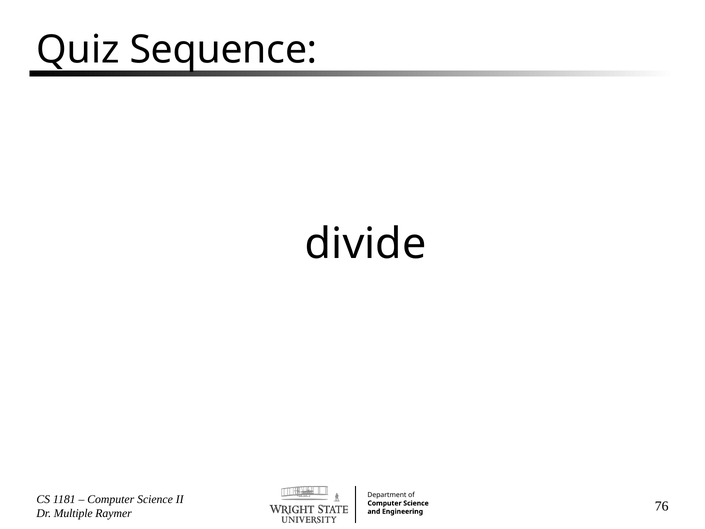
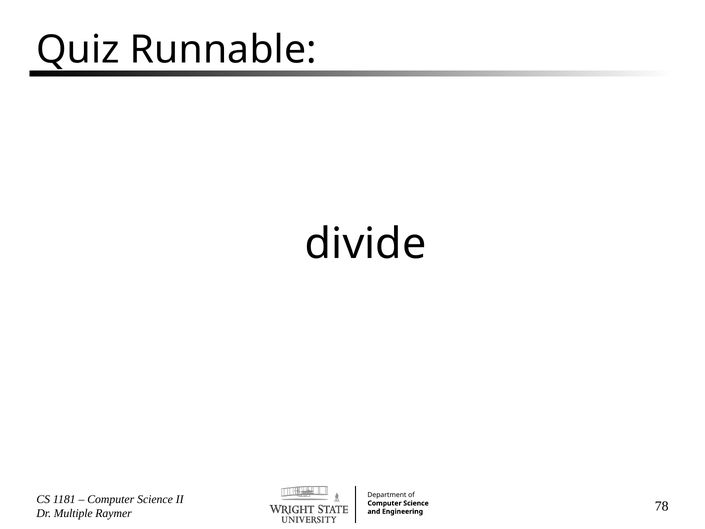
Sequence: Sequence -> Runnable (223, 50)
76: 76 -> 78 (662, 506)
